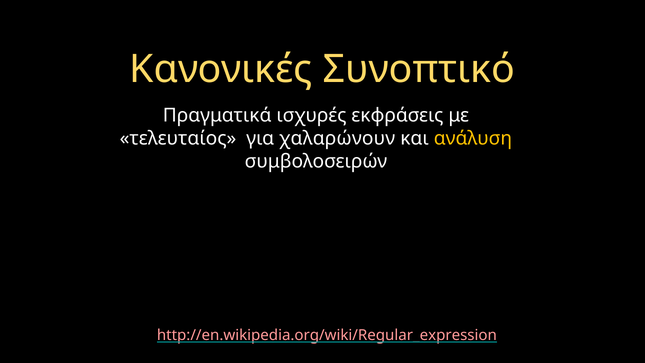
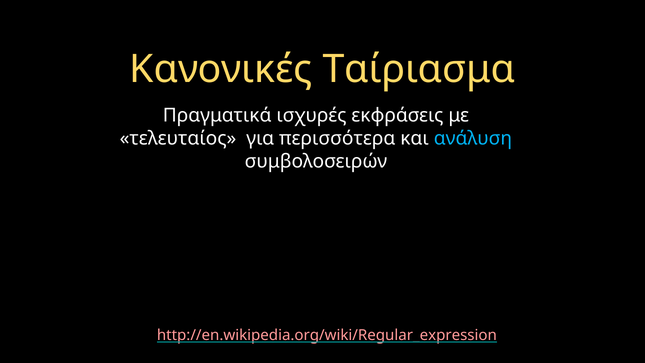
Συνοπτικό: Συνοπτικό -> Ταίριασμα (419, 69)
χαλαρώνουν: χαλαρώνουν -> περισσότερα (337, 138)
ανάλυση colour: yellow -> light blue (473, 138)
